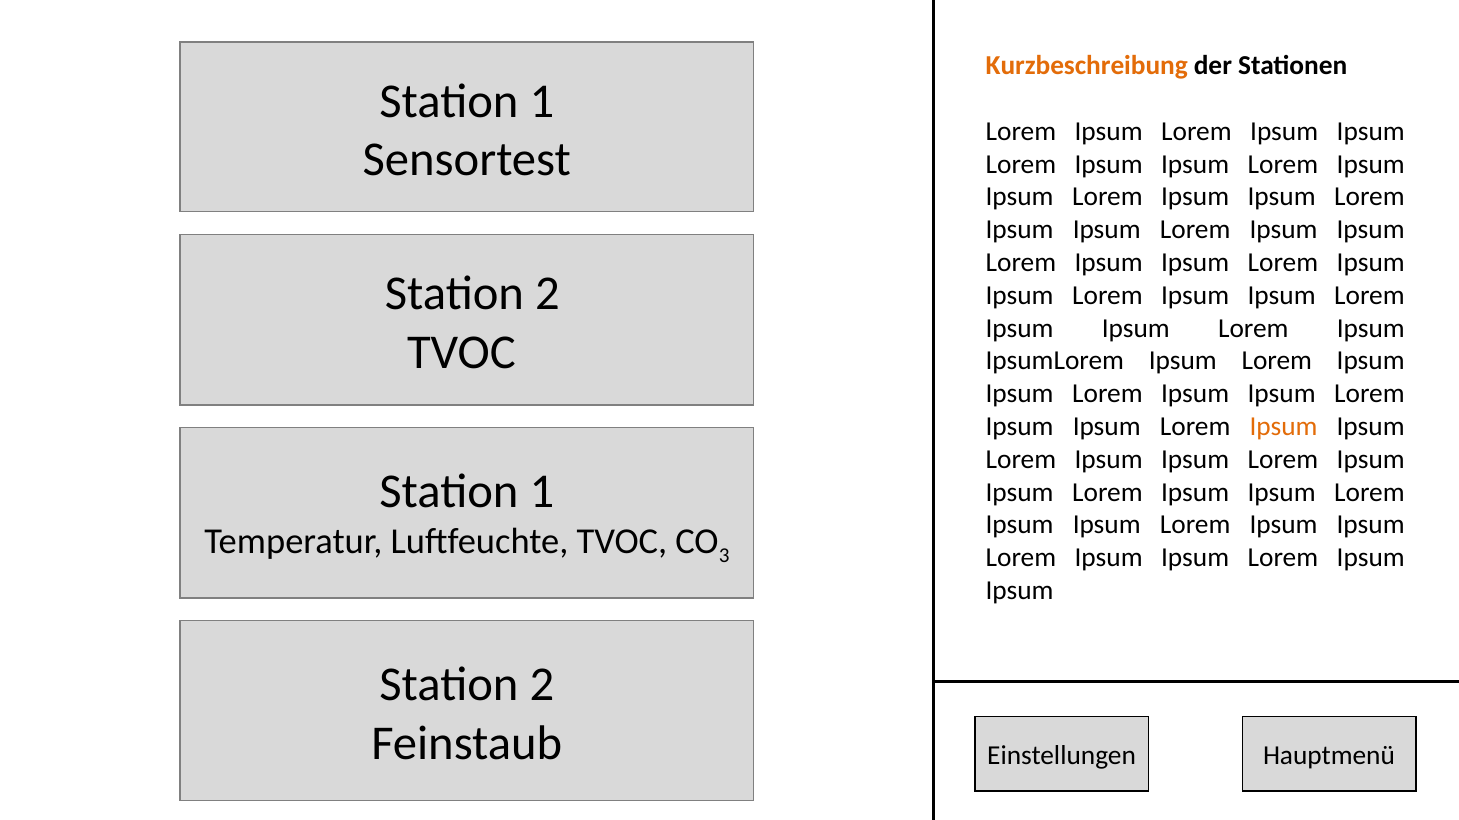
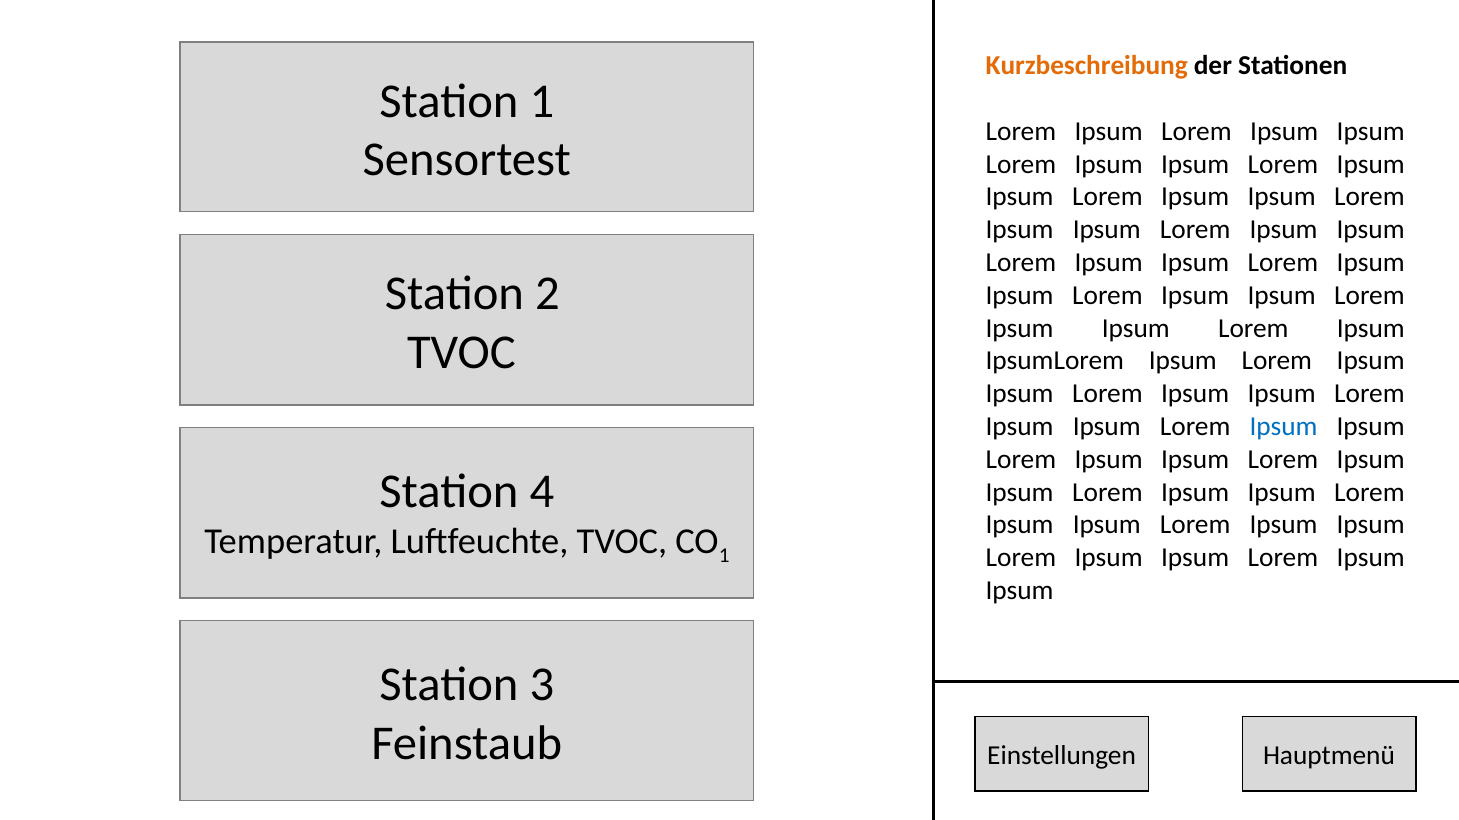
Ipsum colour: orange -> blue (1284, 427)
1: 1 -> 4 (542, 492)
3: 3 -> 1 (724, 556)
2: 2 -> 3 (542, 685)
